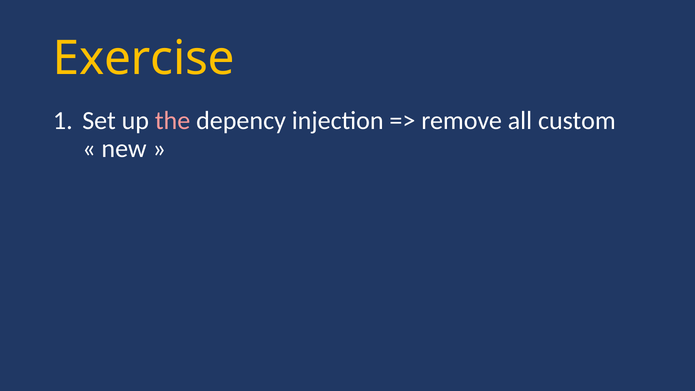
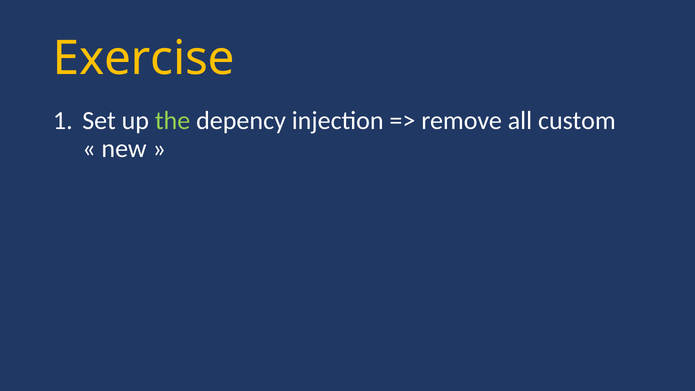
the colour: pink -> light green (173, 121)
